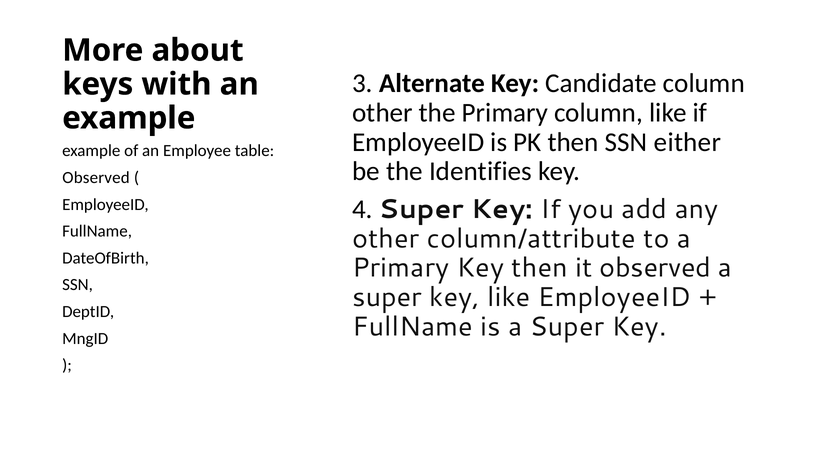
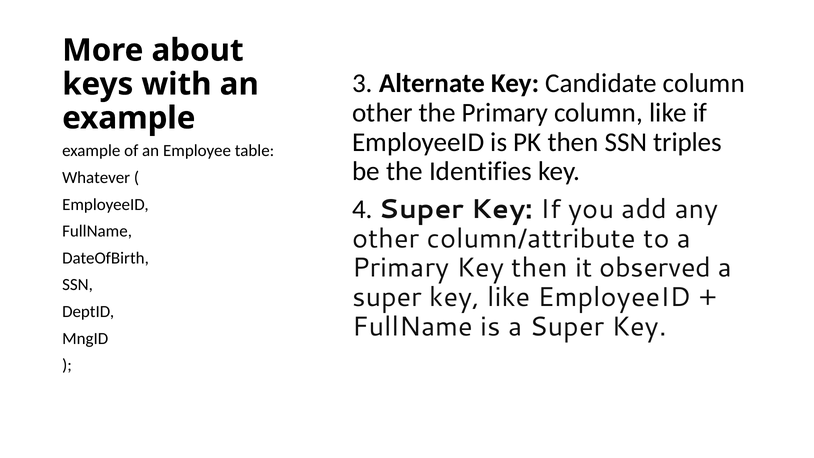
either: either -> triples (688, 142)
Observed: Observed -> Whatever (96, 178)
